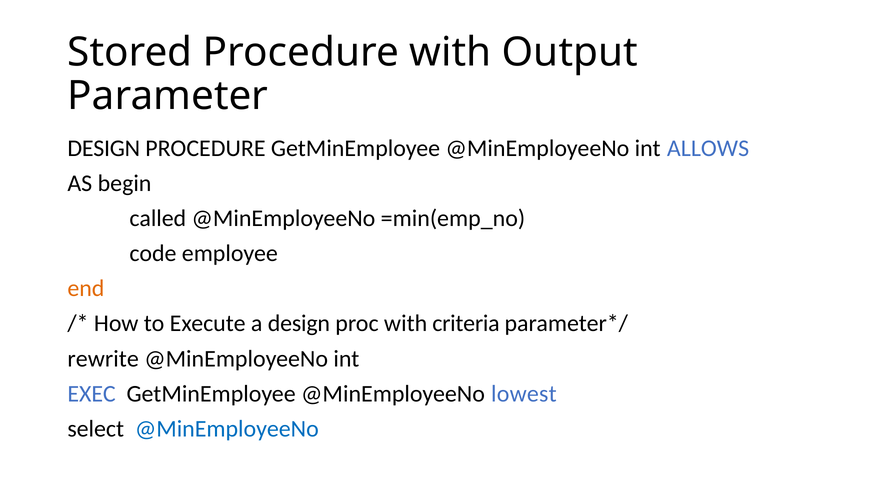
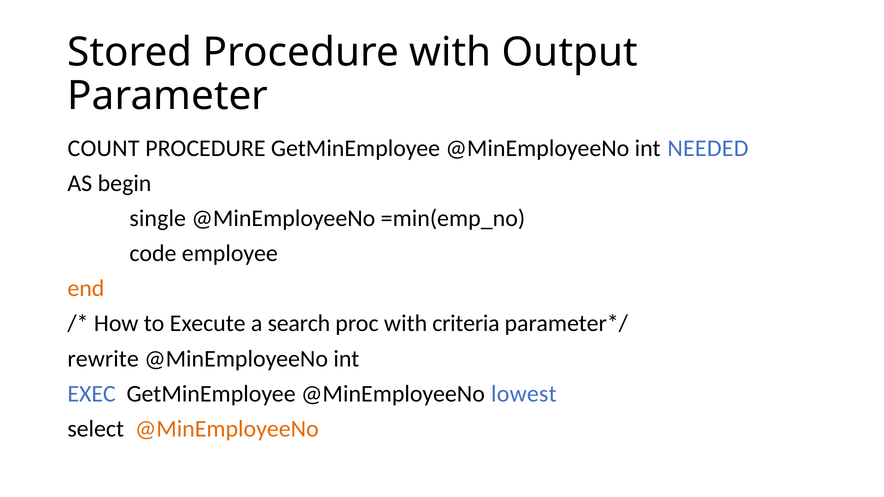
DESIGN: DESIGN -> COUNT (104, 148)
ALLOWS: ALLOWS -> NEEDED (708, 148)
called: called -> single (158, 219)
a design: design -> search (299, 324)
@MinEmployeeNo colour: blue -> orange (227, 429)
